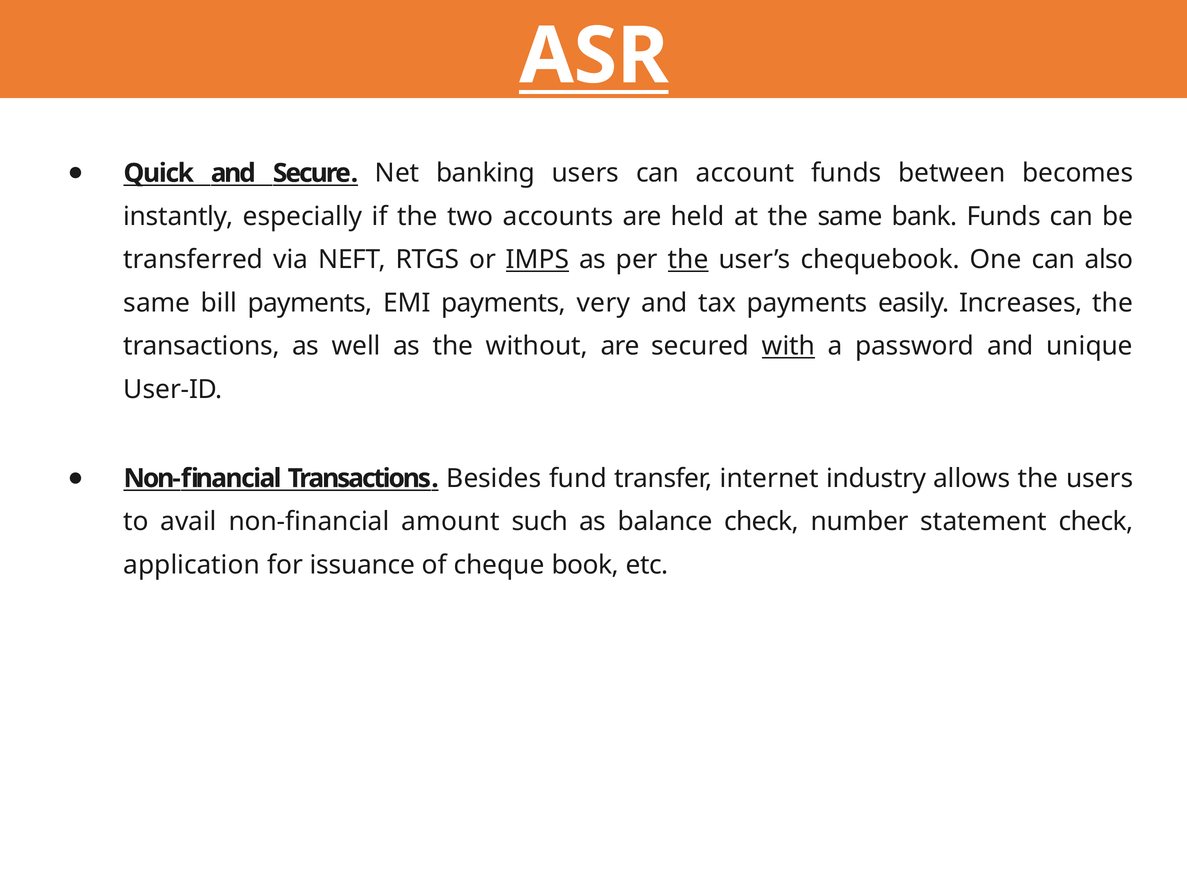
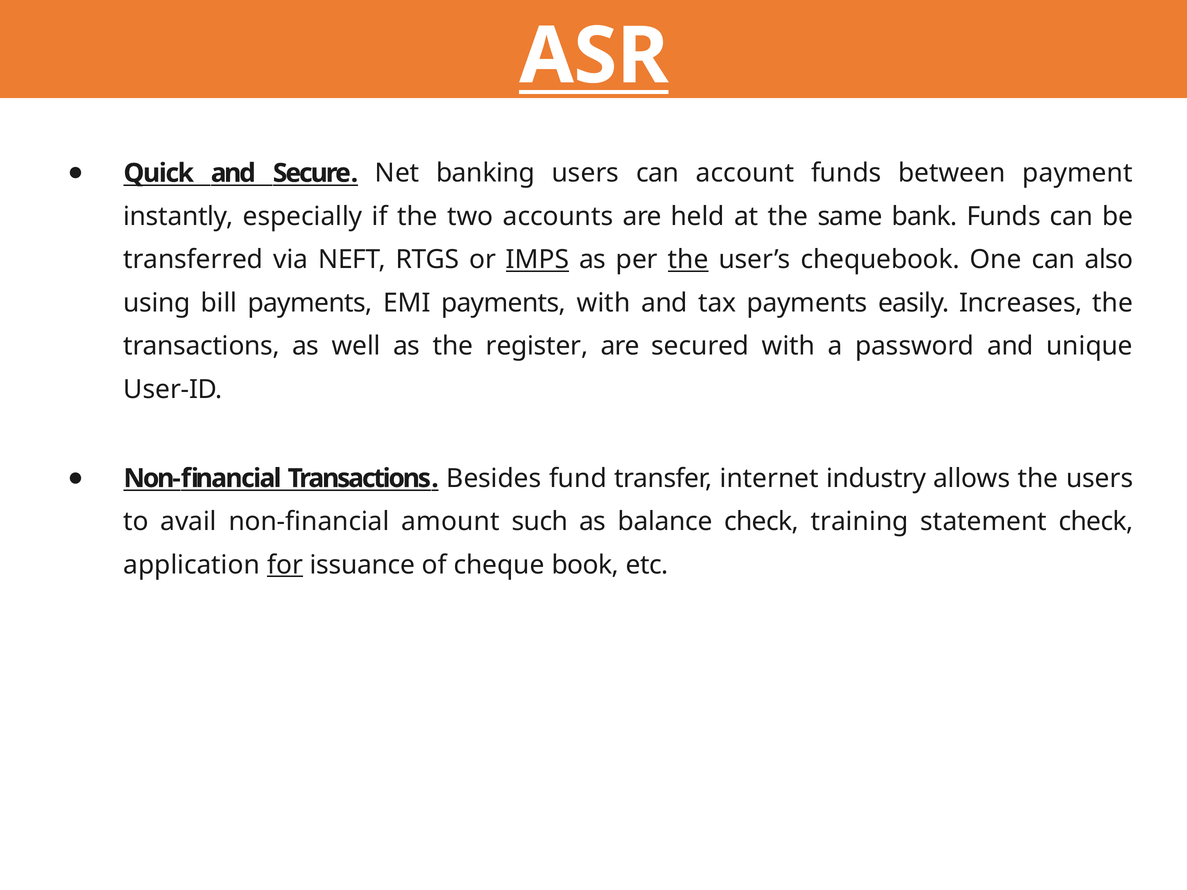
becomes: becomes -> payment (1078, 173)
same: same -> using (157, 303)
payments very: very -> with (604, 303)
without: without -> register (537, 346)
with underline: present -> none (788, 346)
number: number -> training (860, 522)
for underline: none -> present (285, 565)
